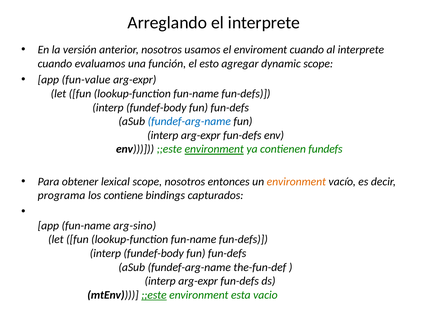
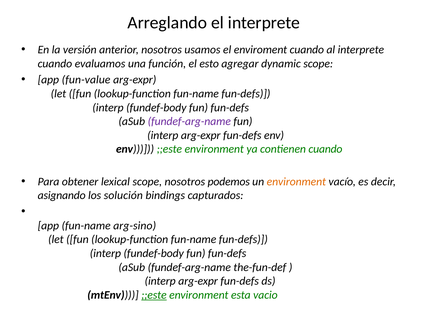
fundef-arg-name colour: blue -> purple (189, 121)
environment underline: present -> none (214, 149)
contienen fundefs: fundefs -> cuando (325, 149)
entonces: entonces -> podemos (229, 181)
programa: programa -> asignando (62, 195)
contiene: contiene -> solución (123, 195)
